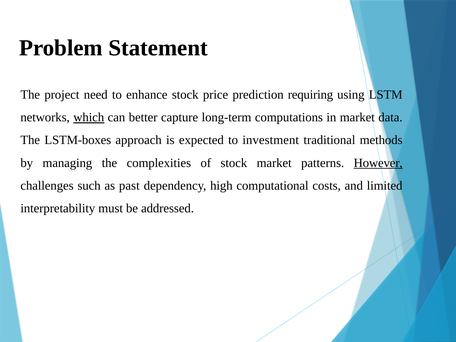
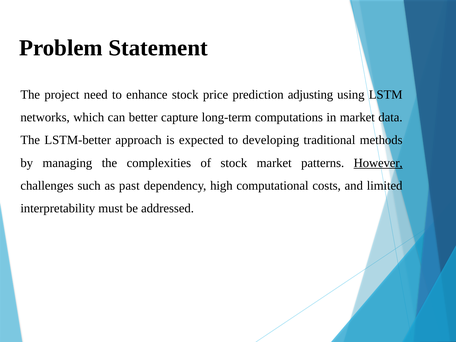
requiring: requiring -> adjusting (310, 95)
which underline: present -> none (89, 117)
LSTM-boxes: LSTM-boxes -> LSTM-better (78, 140)
investment: investment -> developing (271, 140)
